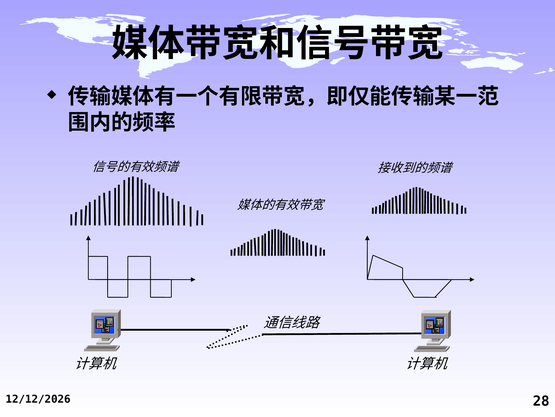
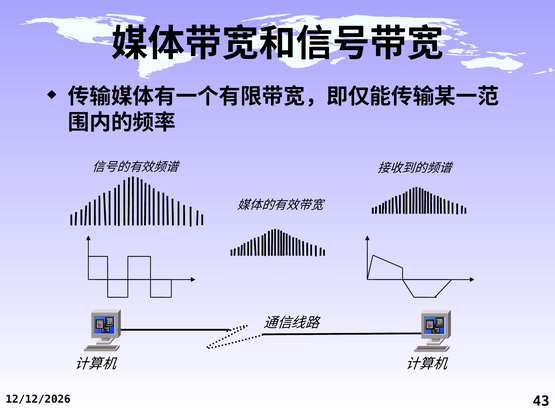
28: 28 -> 43 (541, 401)
